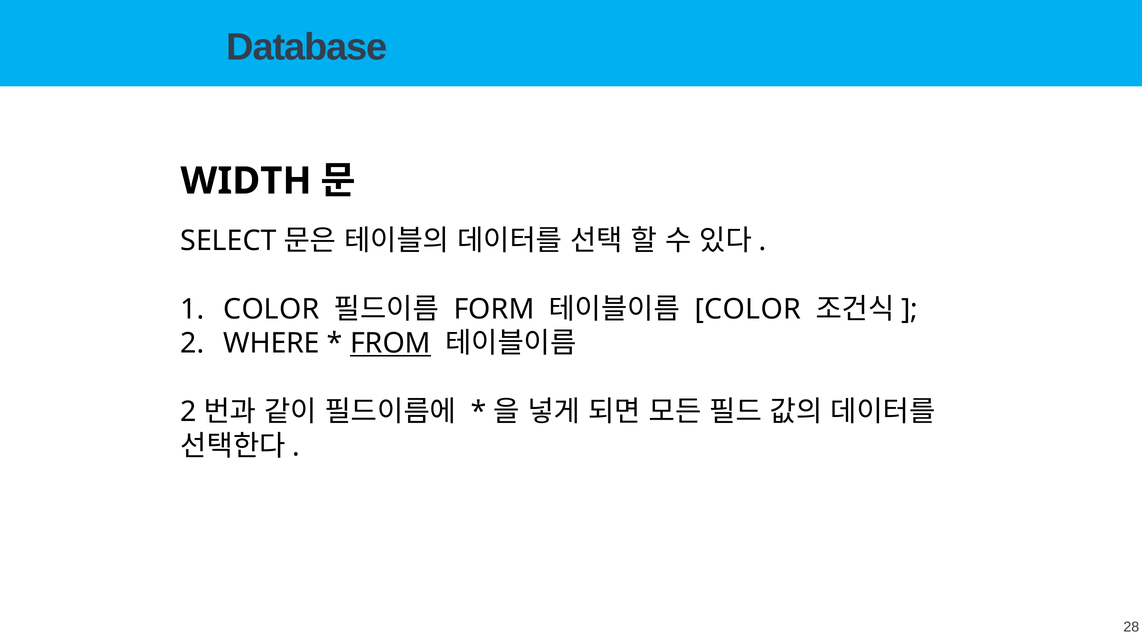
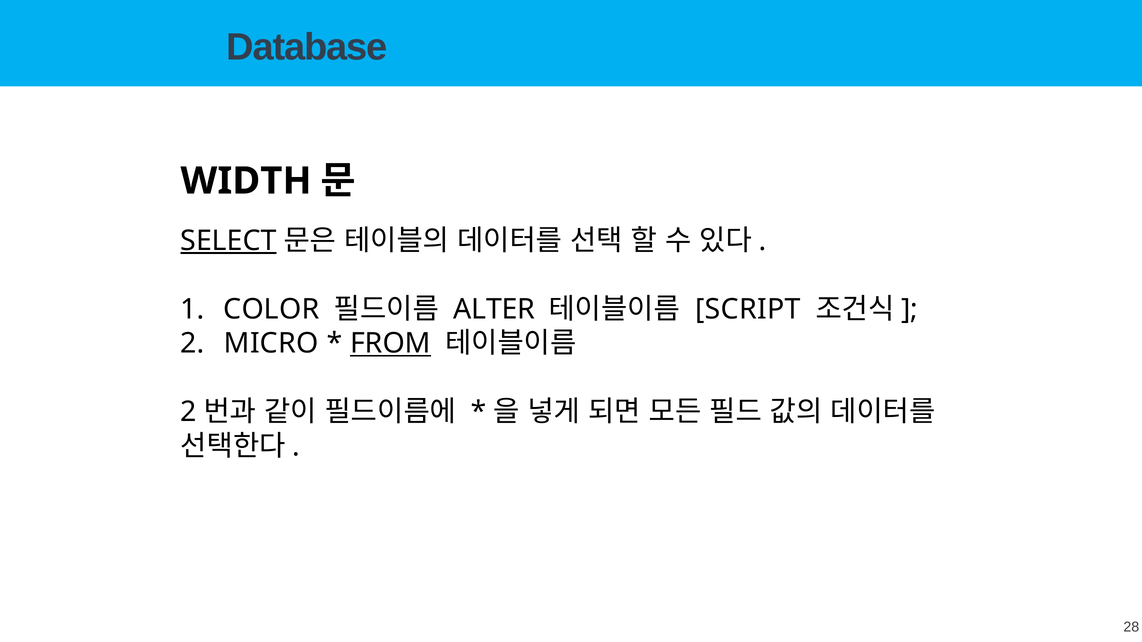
SELECT underline: none -> present (229, 241)
FORM: FORM -> ALTER (494, 309)
COLOR: COLOR -> SCRIPT (748, 309)
WHERE: WHERE -> MICRO (271, 344)
